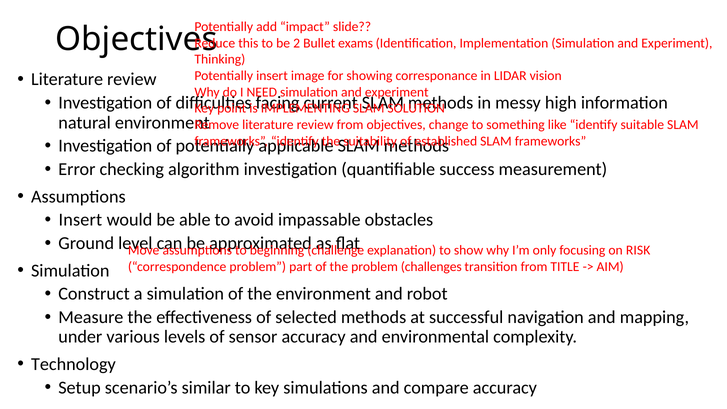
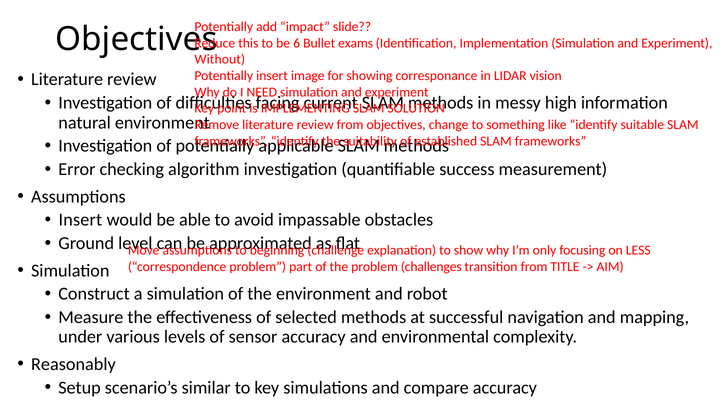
2: 2 -> 6 (297, 43)
Thinking: Thinking -> Without (220, 59)
RISK: RISK -> LESS (638, 250)
Technology: Technology -> Reasonably (73, 364)
